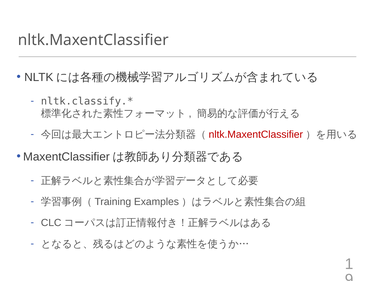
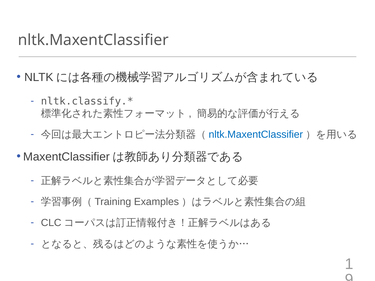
nltk.MaxentClassifier colour: red -> blue (256, 135)
